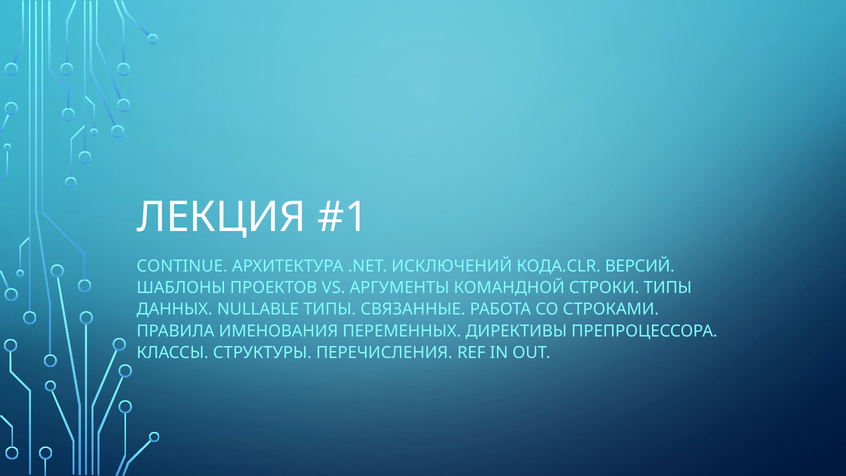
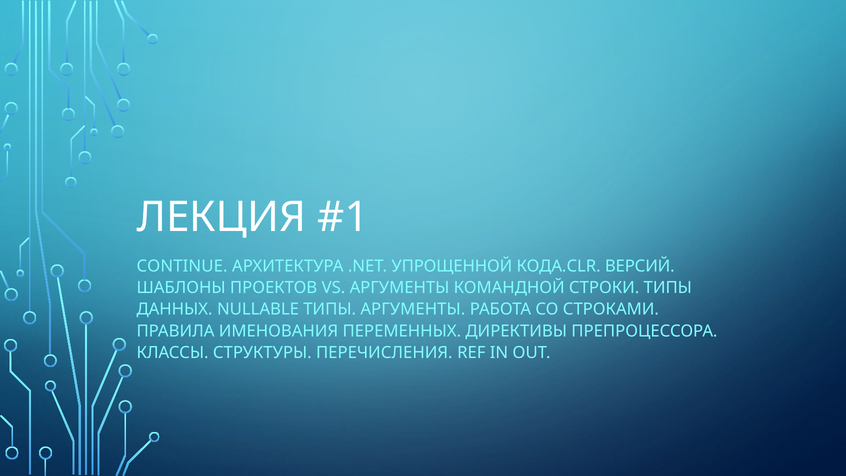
ИСКЛЮЧЕНИЙ: ИСКЛЮЧЕНИЙ -> УПРОЩЕННОЙ (452, 266)
ТИПЫ СВЯЗАННЫЕ: СВЯЗАННЫЕ -> АРГУМЕНТЫ (413, 309)
